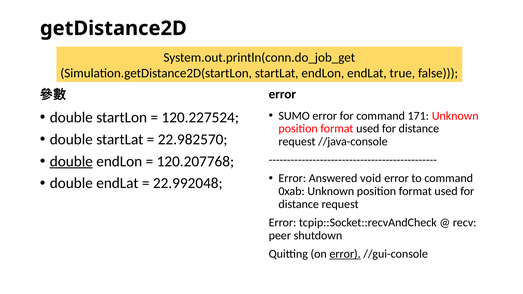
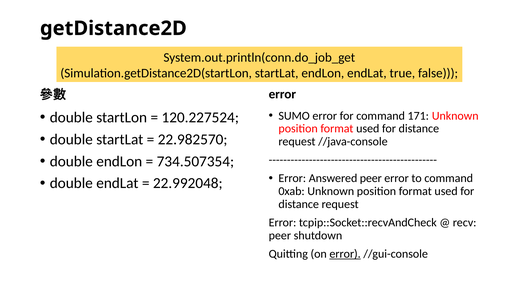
double underline: present -> none (71, 161)
120.207768: 120.207768 -> 734.507354 (195, 161)
Answered void: void -> peer (371, 178)
